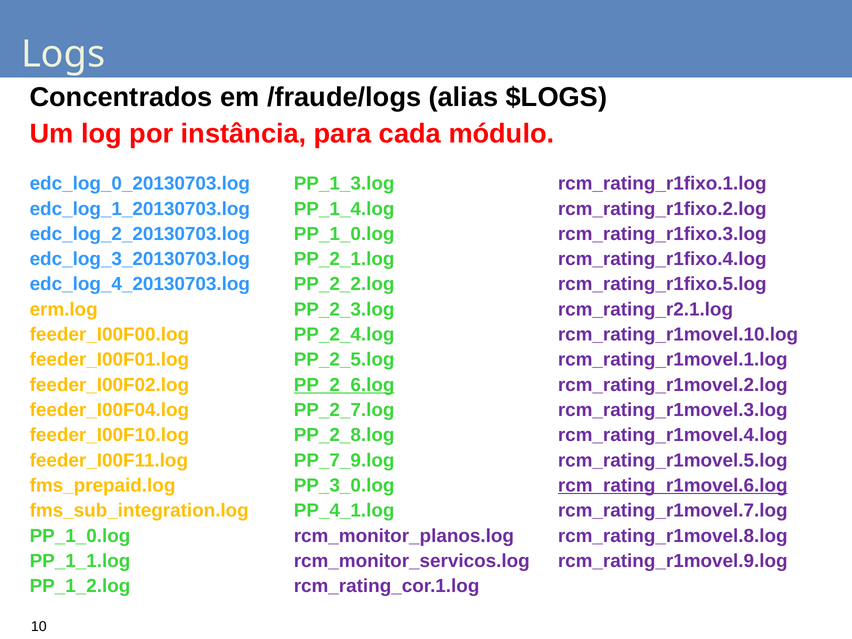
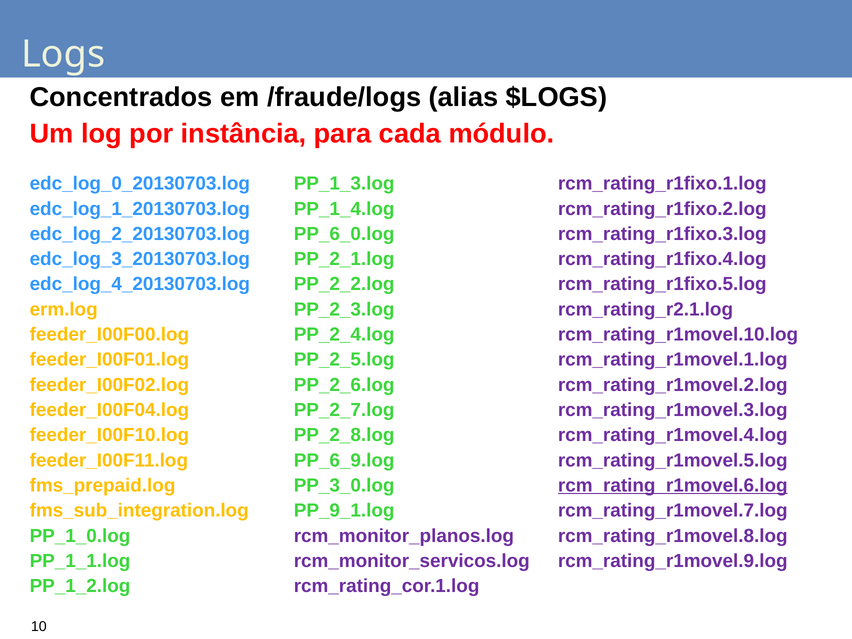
PP_1_0.log: PP_1_0.log -> PP_6_0.log (344, 234)
PP_2_6.log underline: present -> none (344, 385)
PP_7_9.log: PP_7_9.log -> PP_6_9.log (344, 460)
PP_4_1.log: PP_4_1.log -> PP_9_1.log (344, 511)
